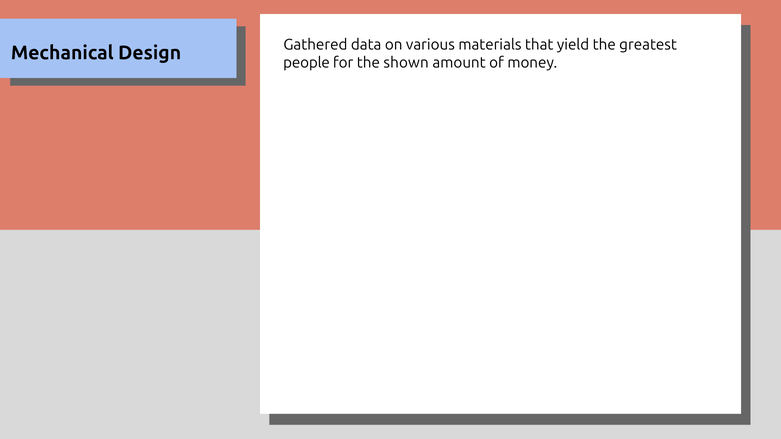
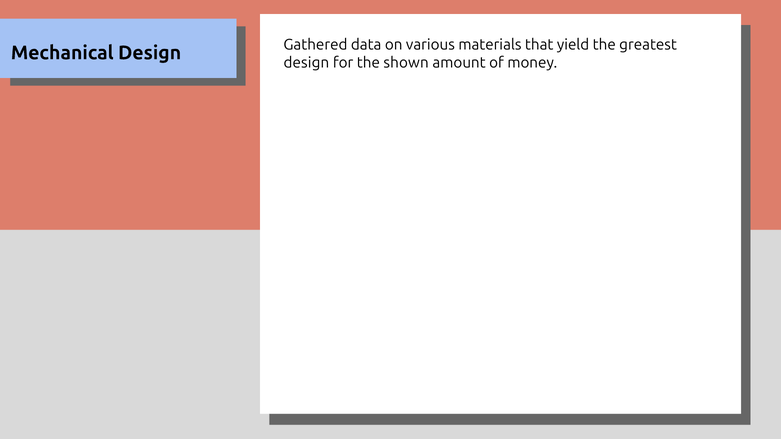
people: people -> design (306, 63)
